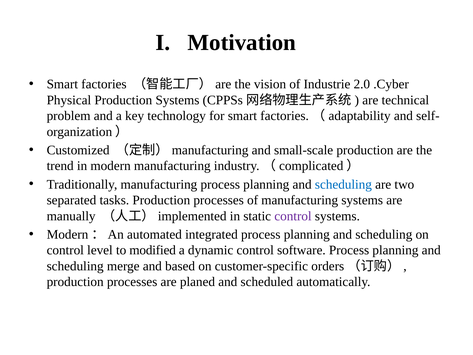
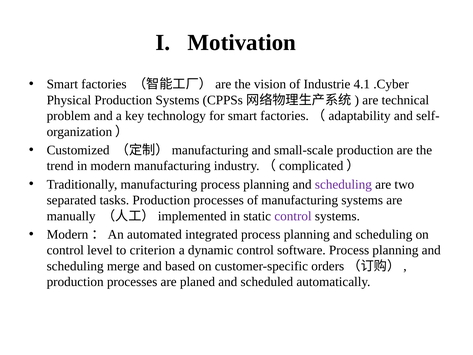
2.0: 2.0 -> 4.1 (362, 84)
scheduling colour: blue -> purple (343, 184)
modified: modified -> criterion (152, 250)
